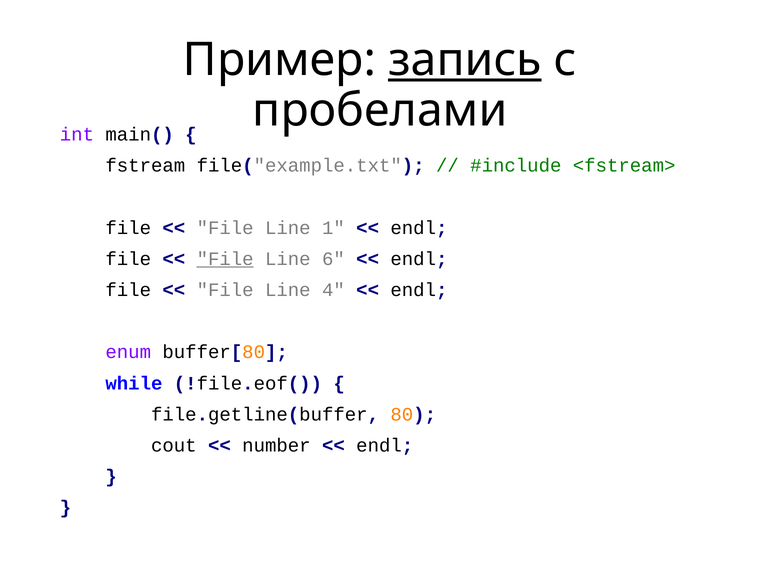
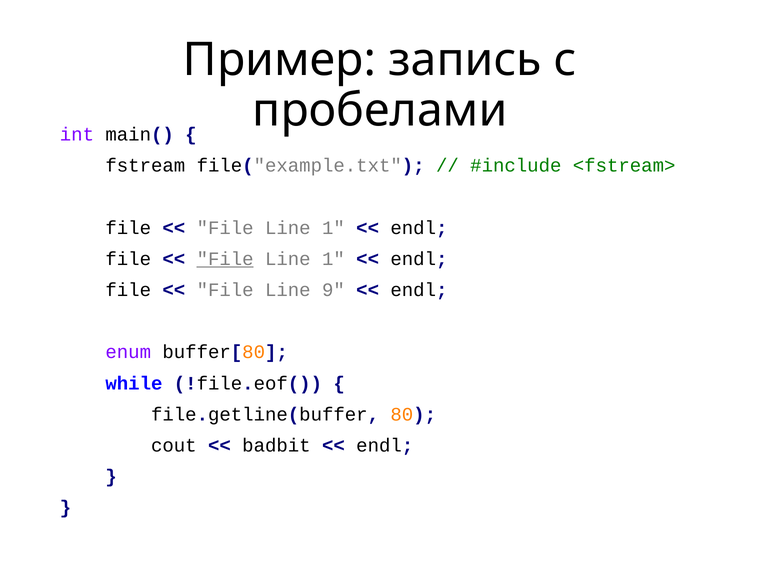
запись underline: present -> none (465, 60)
6: 6 -> 1 (333, 259)
4: 4 -> 9 (333, 290)
number: number -> badbit (276, 445)
